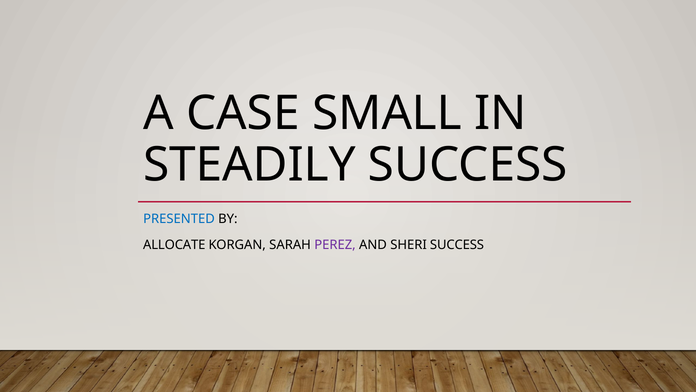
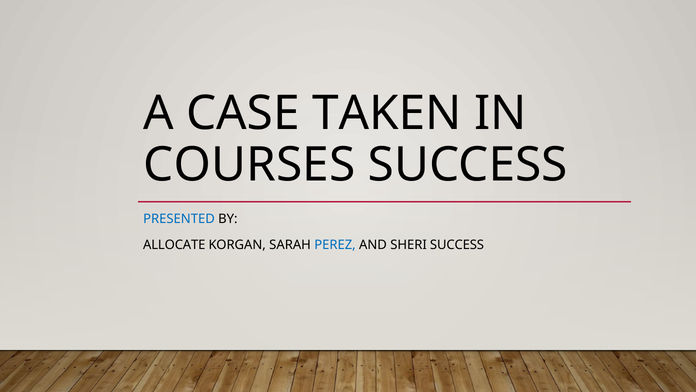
SMALL: SMALL -> TAKEN (387, 113)
STEADILY: STEADILY -> COURSES (249, 165)
PEREZ colour: purple -> blue (335, 245)
